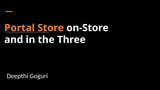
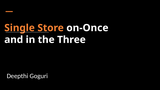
Portal: Portal -> Single (20, 28)
on-Store: on-Store -> on-Once (87, 28)
